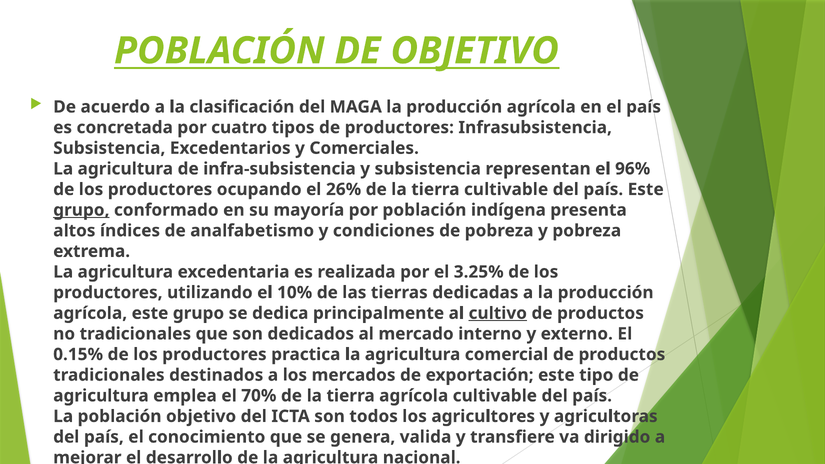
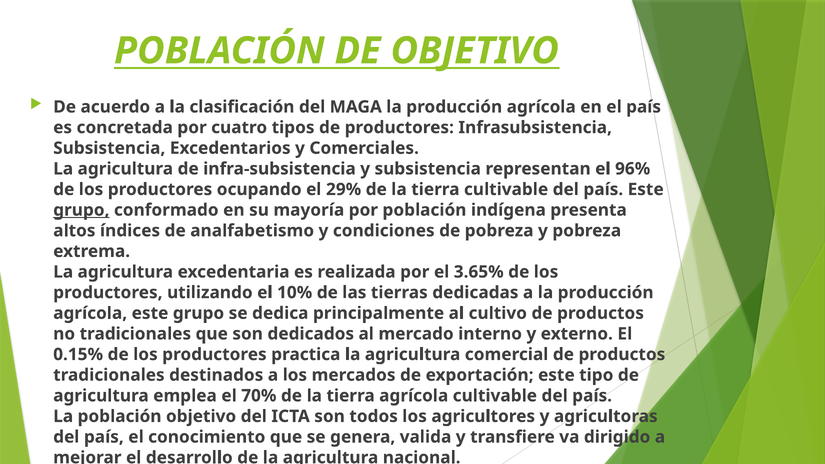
26%: 26% -> 29% (344, 189)
3.25%: 3.25% -> 3.65% (479, 272)
cultivo underline: present -> none (498, 313)
